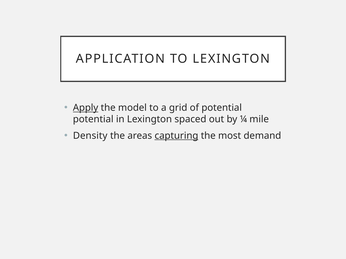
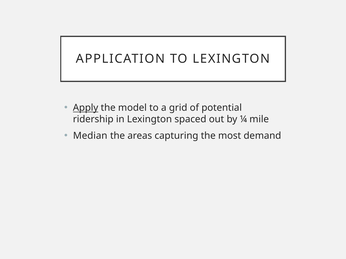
potential: potential -> ridership (93, 120)
Density: Density -> Median (90, 136)
capturing underline: present -> none (176, 136)
